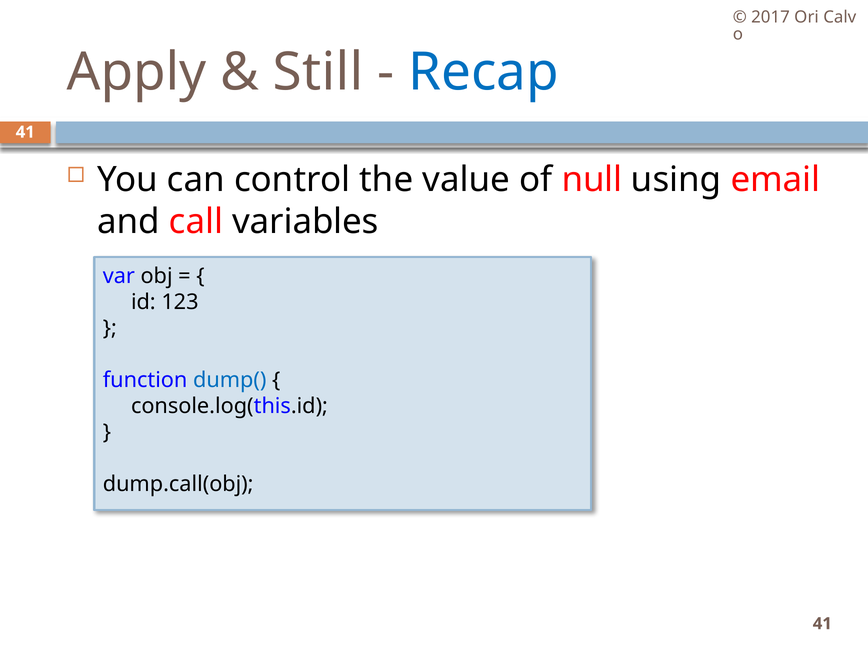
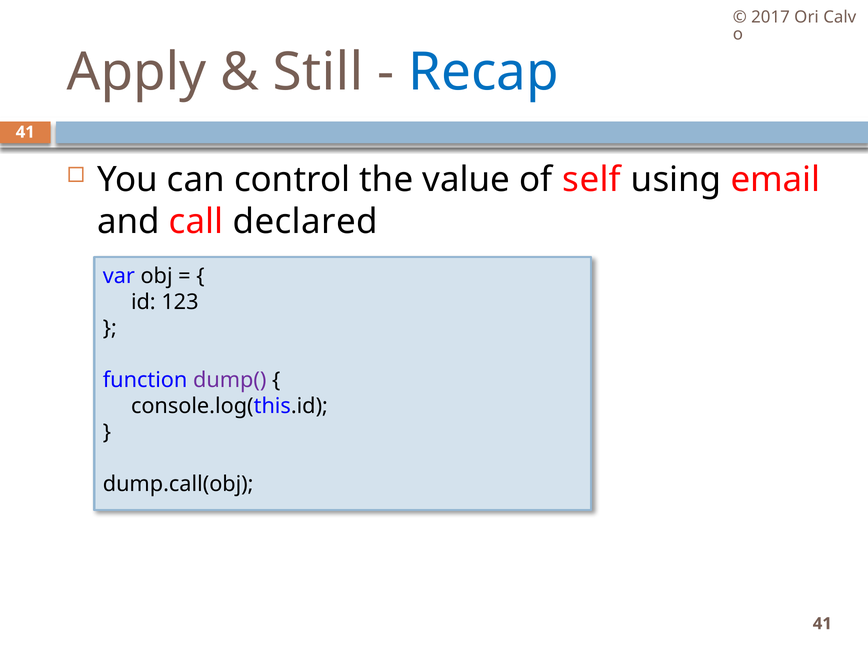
null: null -> self (592, 180)
variables: variables -> declared (305, 222)
dump( colour: blue -> purple (230, 380)
